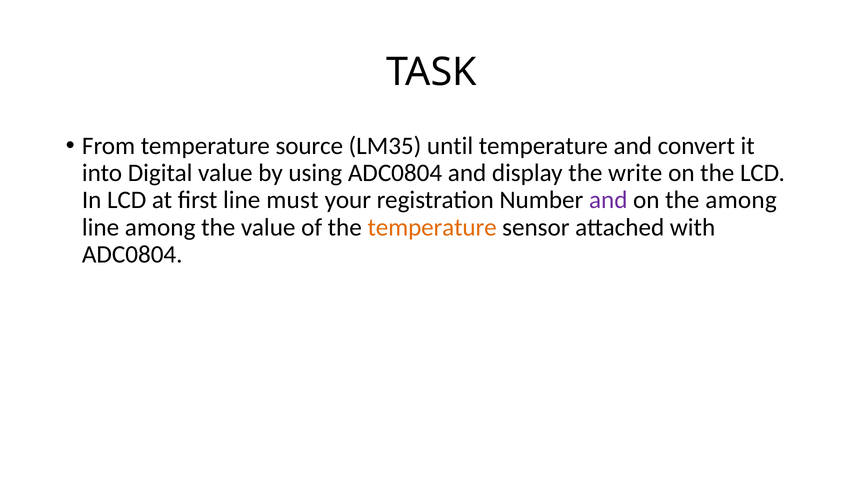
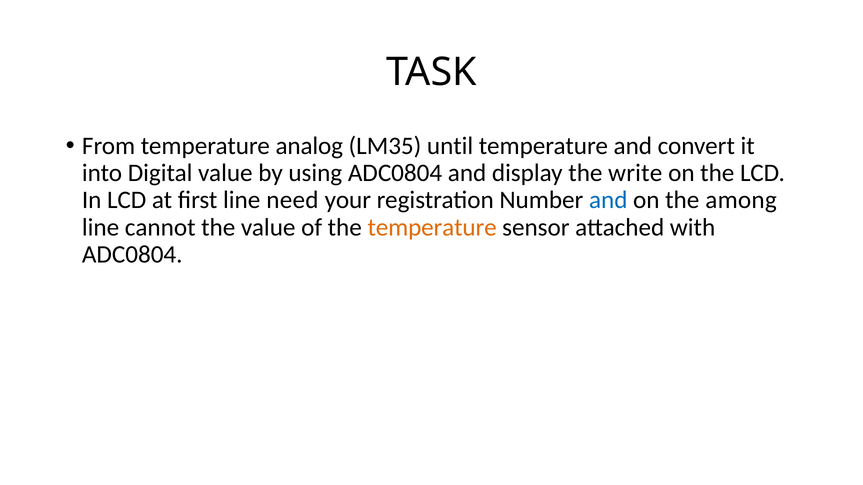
source: source -> analog (309, 146)
must: must -> need (292, 200)
and colour: purple -> blue (608, 200)
line among: among -> cannot (160, 227)
